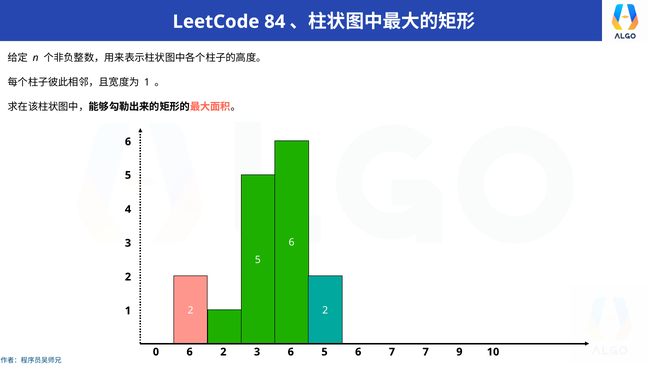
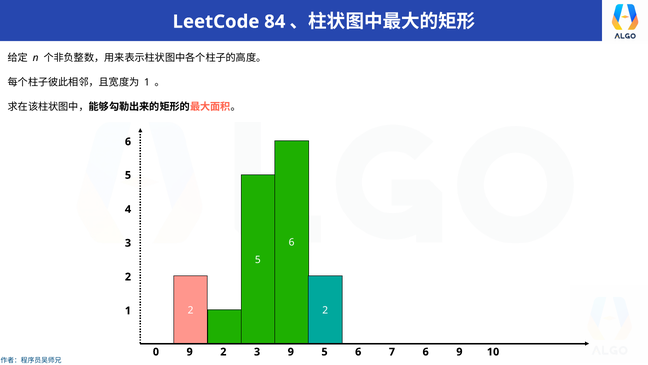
0 6: 6 -> 9 (190, 351)
3 6: 6 -> 9 (291, 351)
7 7: 7 -> 6 (426, 351)
